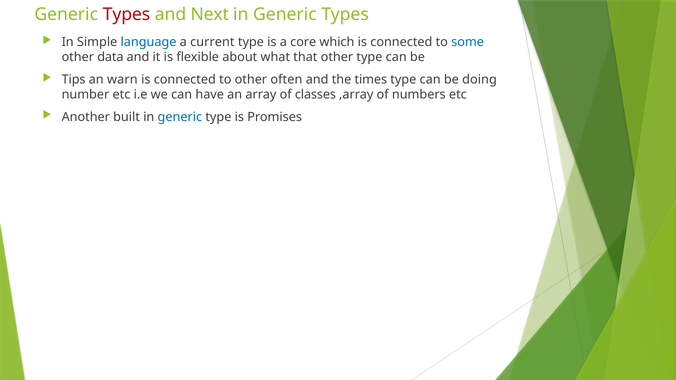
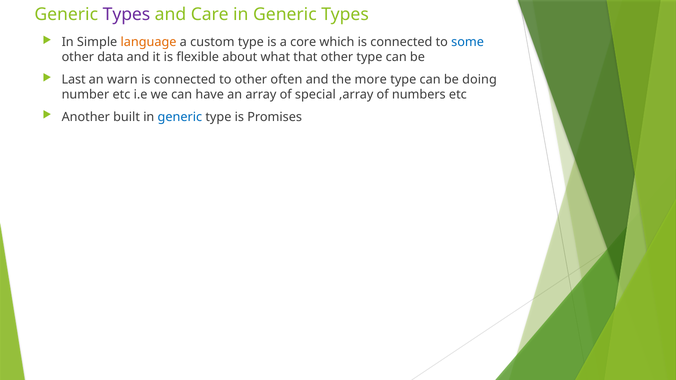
Types colour: red -> purple (126, 14)
Next: Next -> Care (210, 14)
language colour: blue -> orange (149, 42)
current: current -> custom (212, 42)
Tips: Tips -> Last (74, 80)
times: times -> more (371, 80)
classes: classes -> special (315, 95)
